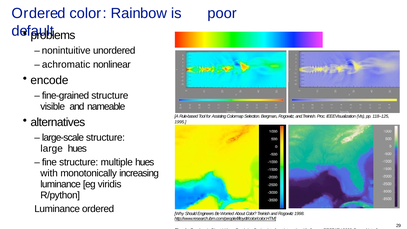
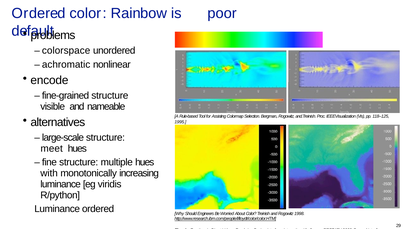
nonintuitive: nonintuitive -> colorspace (66, 50)
large: large -> meet (52, 149)
